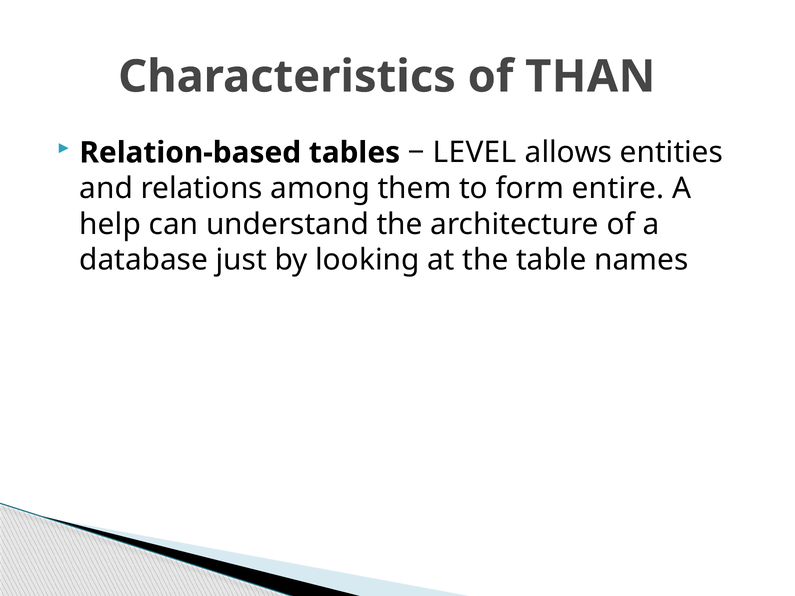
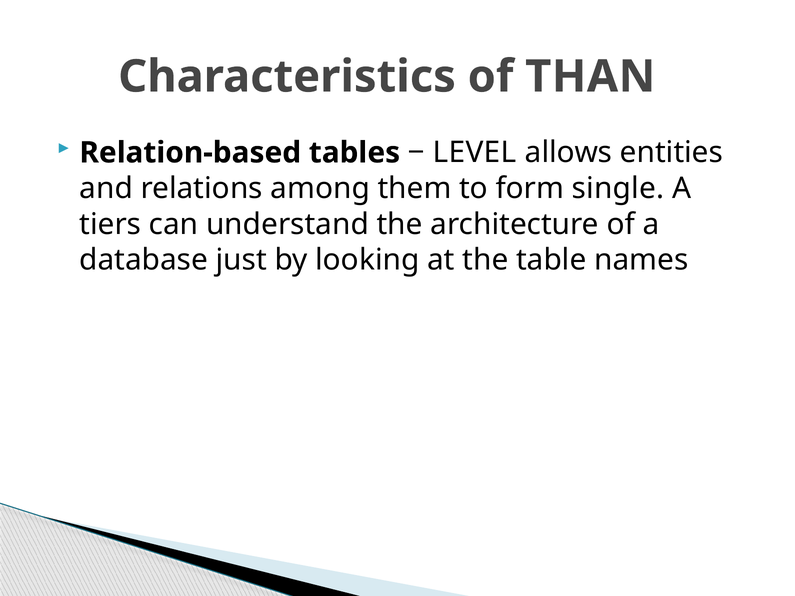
entire: entire -> single (618, 188)
help: help -> tiers (110, 224)
